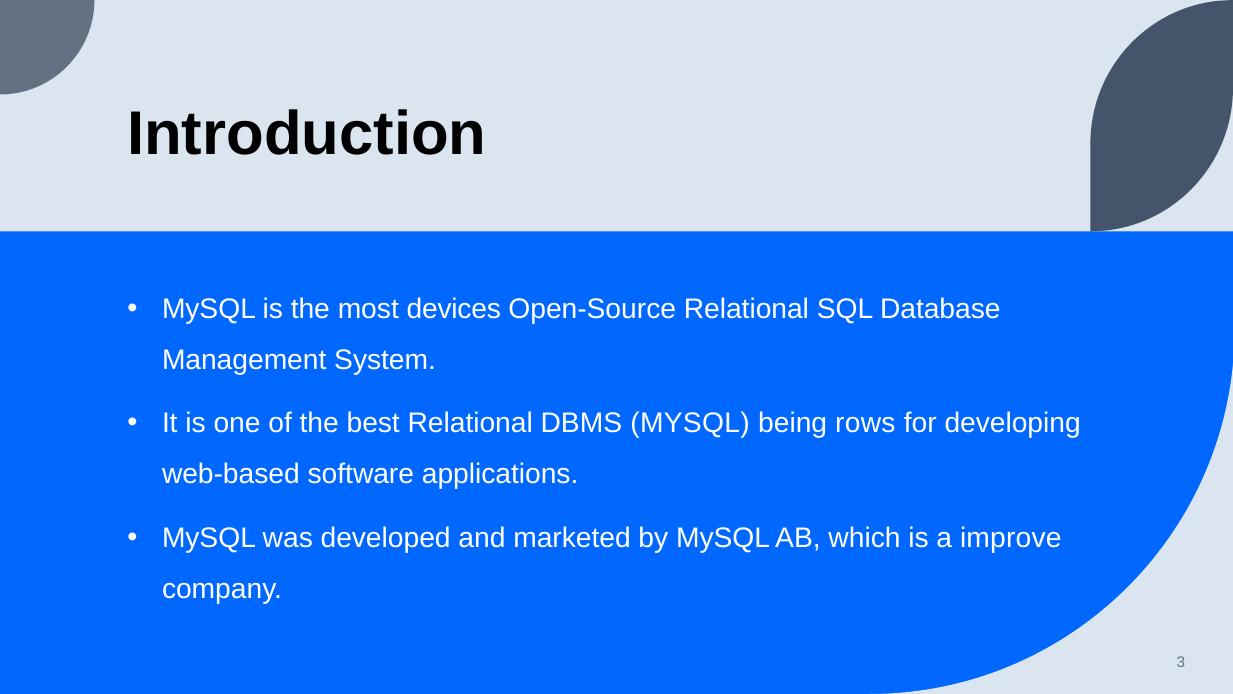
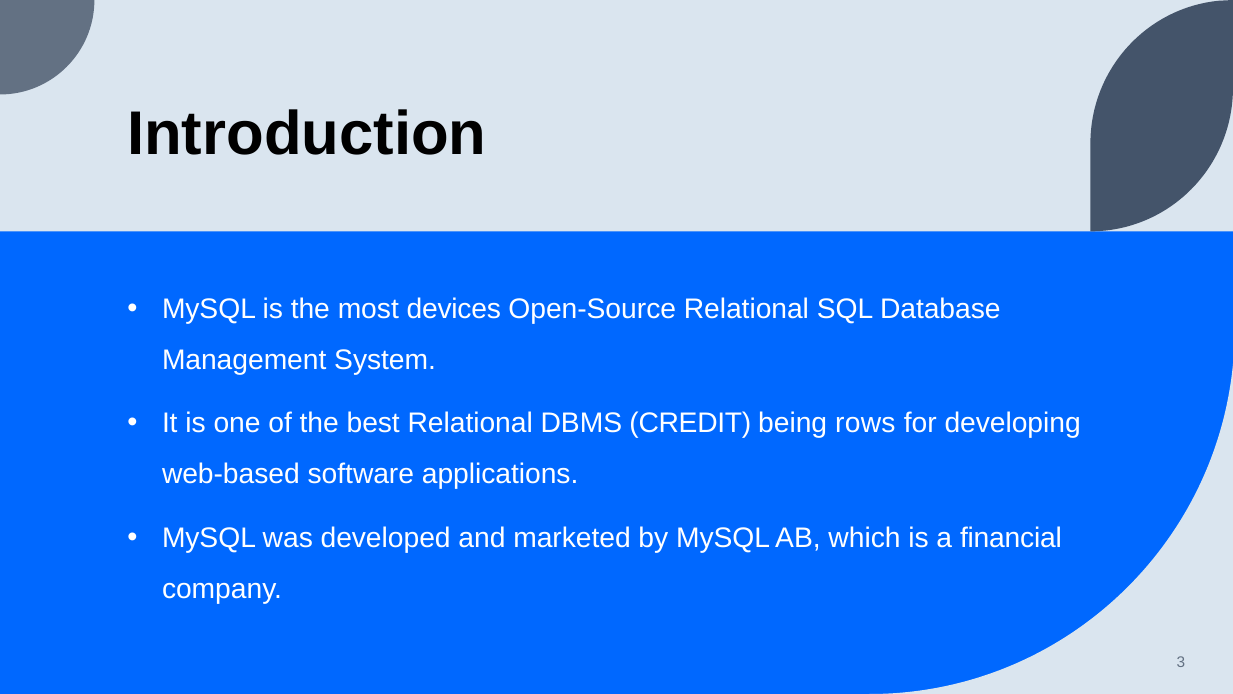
DBMS MYSQL: MYSQL -> CREDIT (690, 423)
improve: improve -> financial (1011, 538)
